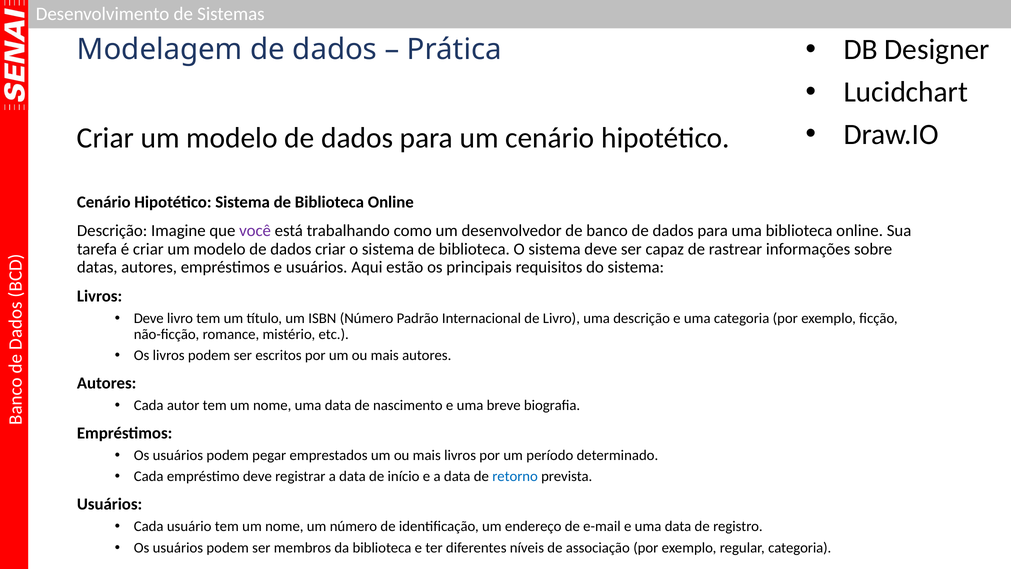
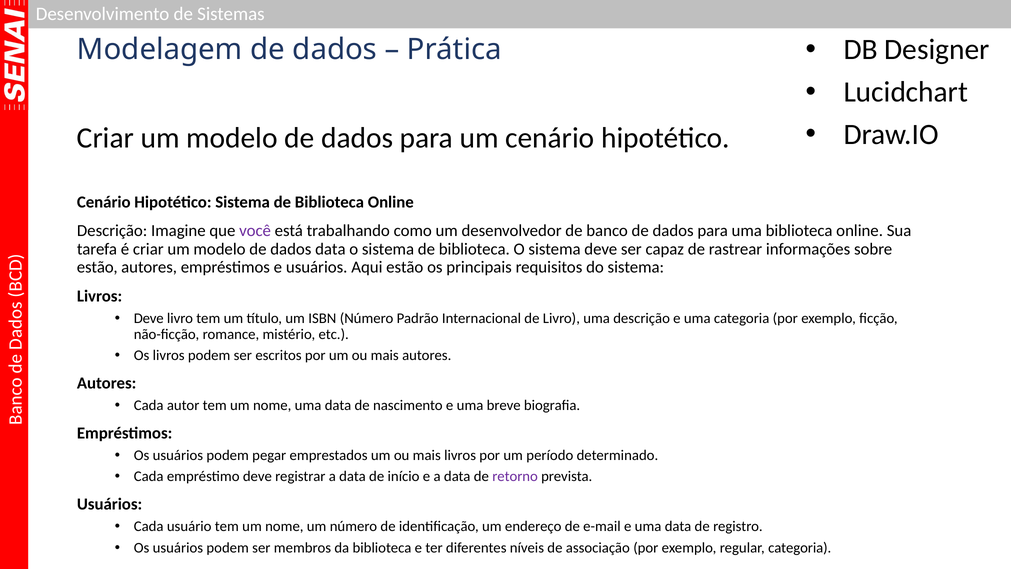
dados criar: criar -> data (330, 249)
datas: datas -> estão (97, 267)
retorno colour: blue -> purple (515, 476)
